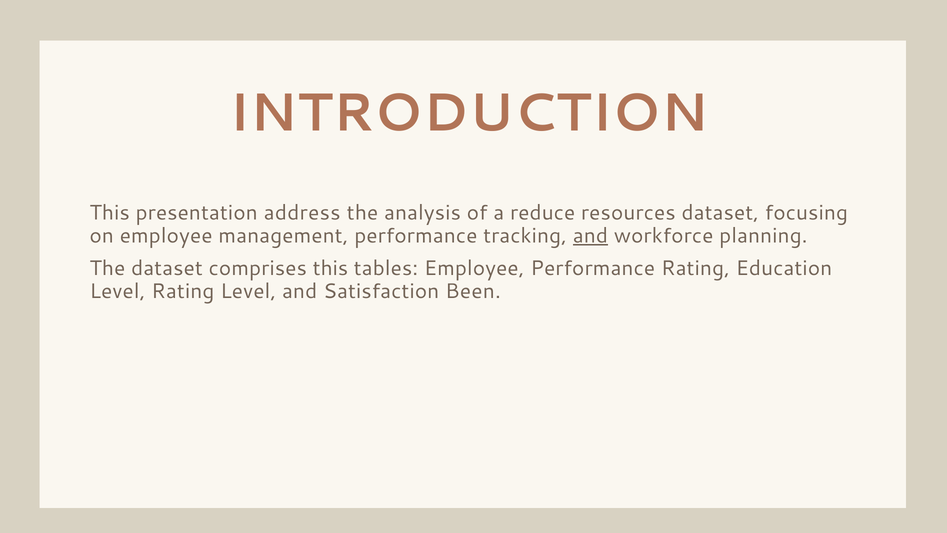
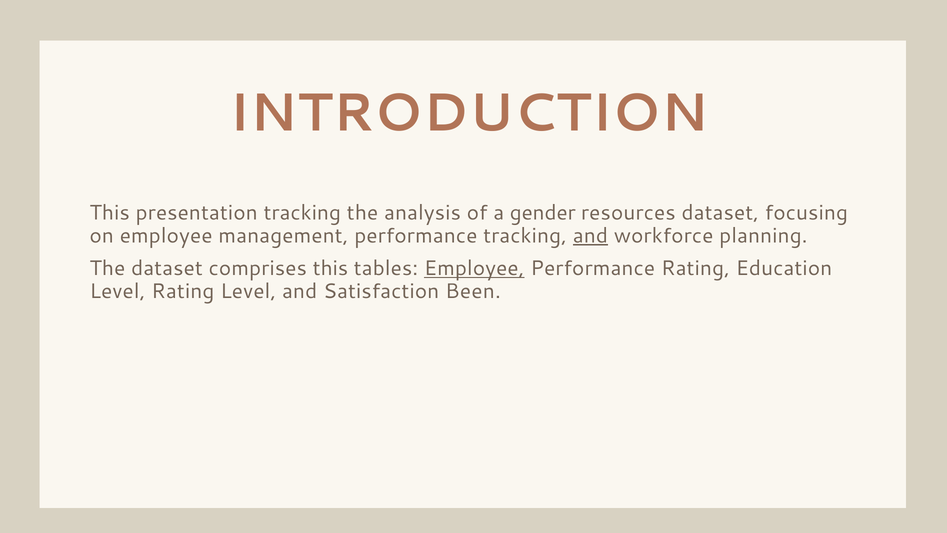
presentation address: address -> tracking (302, 213)
reduce: reduce -> gender (543, 213)
Employee underline: none -> present (474, 268)
